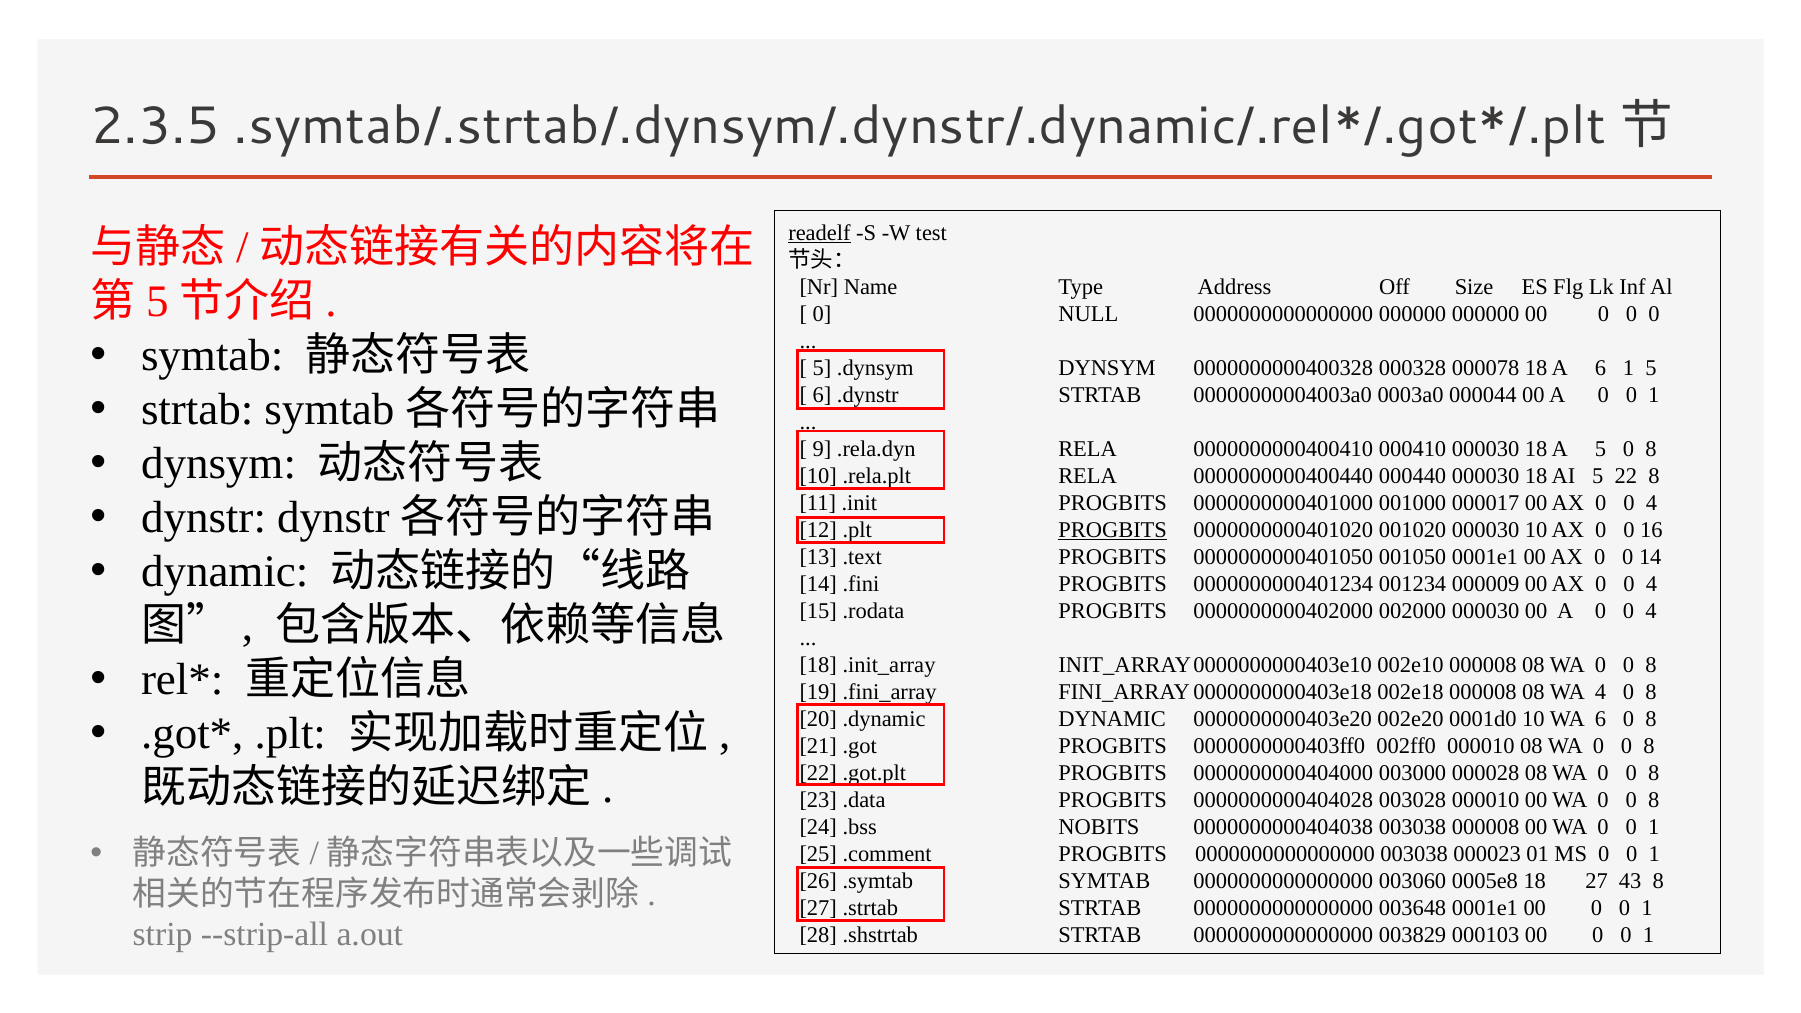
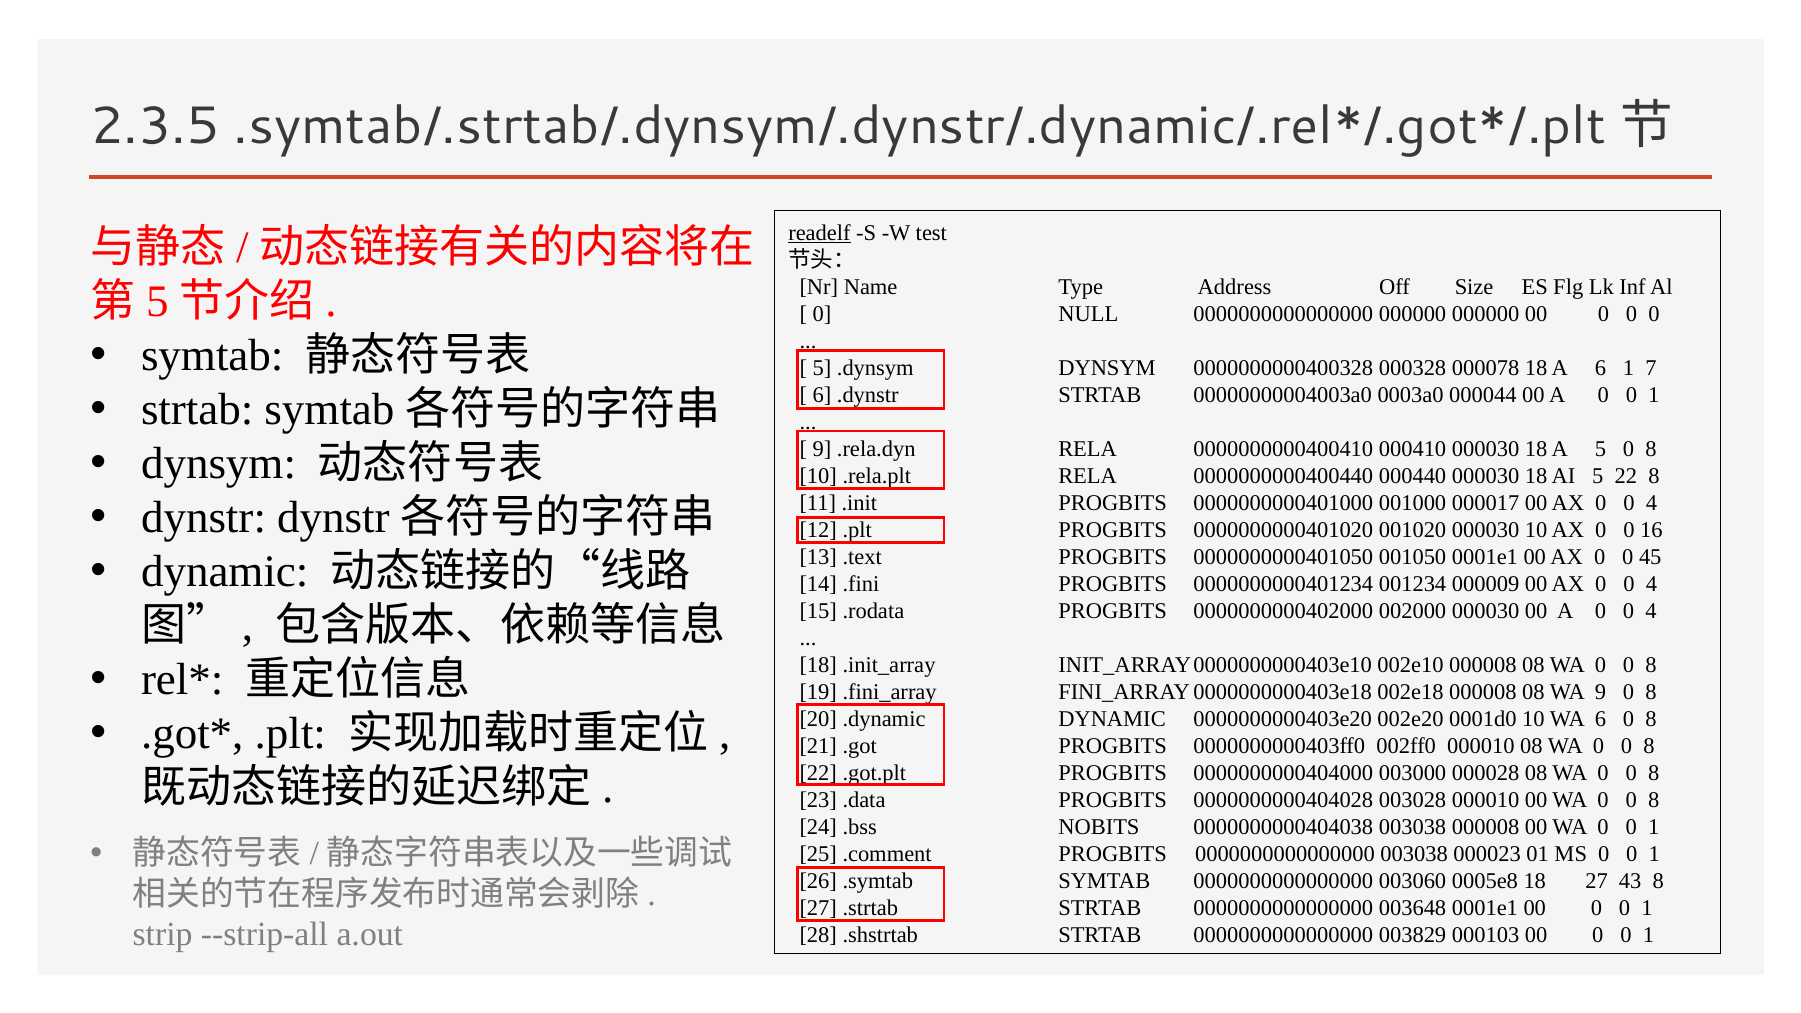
1 5: 5 -> 7 (1651, 368)
PROGBITS underline: present -> none (1113, 530)
0 14: 14 -> 45 (1650, 557)
WA 4: 4 -> 9 (1600, 692)
